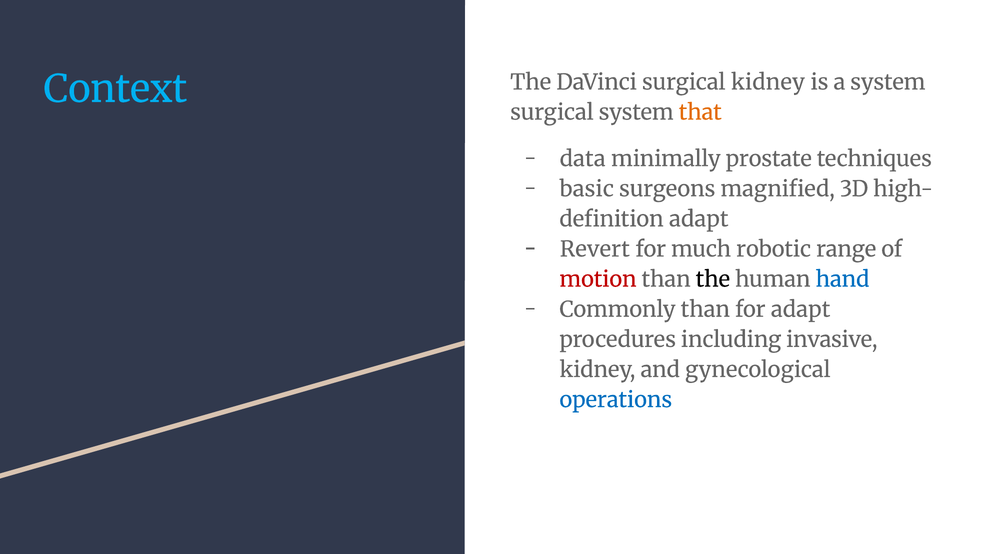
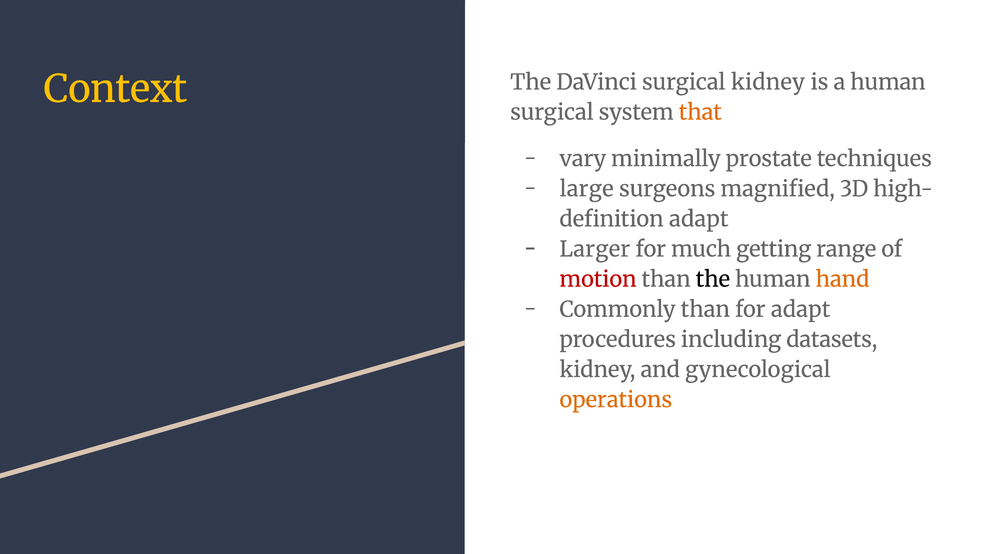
Context colour: light blue -> yellow (115, 89)
a system: system -> human (888, 82)
data: data -> vary (583, 159)
basic: basic -> large (587, 189)
Revert: Revert -> Larger (595, 249)
robotic: robotic -> getting (774, 249)
hand colour: blue -> orange (842, 280)
invasive: invasive -> datasets (832, 340)
operations colour: blue -> orange (616, 400)
